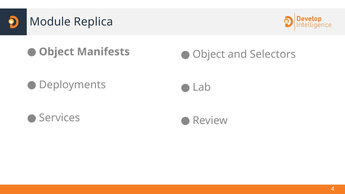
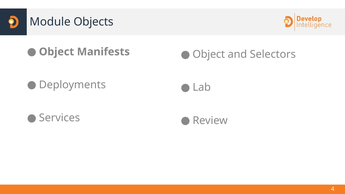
Replica: Replica -> Objects (94, 22)
